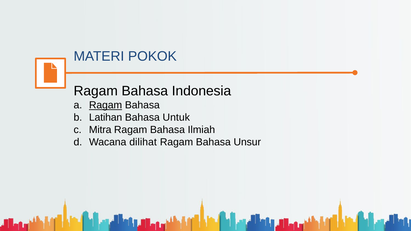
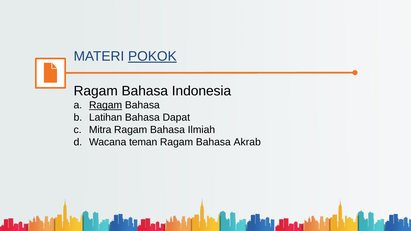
POKOK underline: none -> present (152, 56)
Untuk: Untuk -> Dapat (176, 118)
dilihat: dilihat -> teman (143, 142)
Unsur: Unsur -> Akrab (247, 142)
